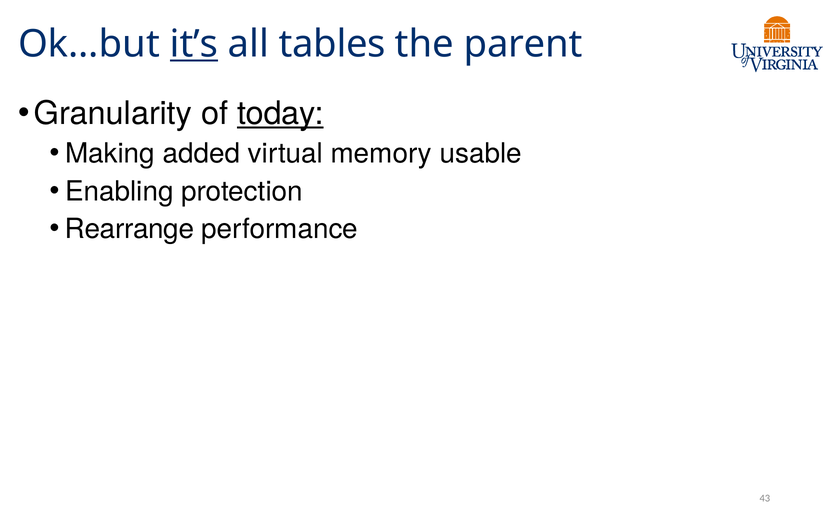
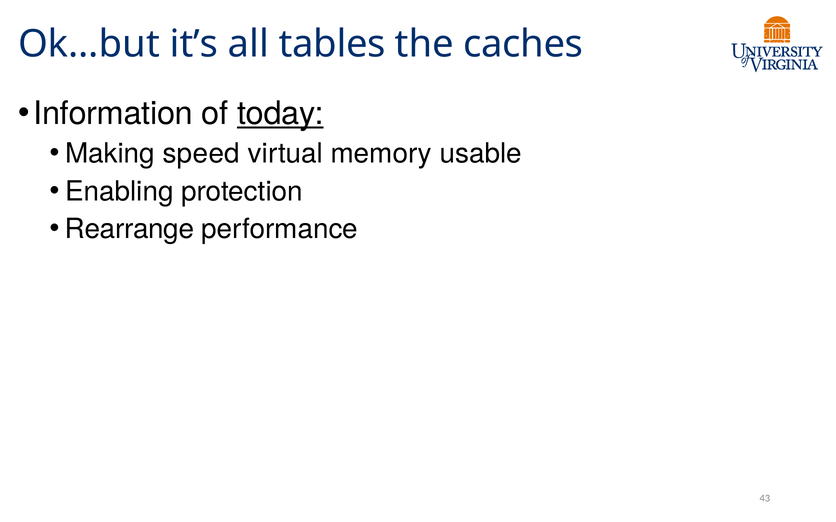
it’s underline: present -> none (194, 44)
parent: parent -> caches (523, 44)
Granularity: Granularity -> Information (113, 114)
added: added -> speed (201, 154)
